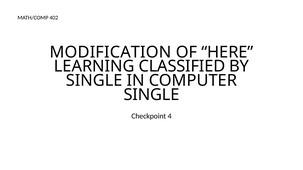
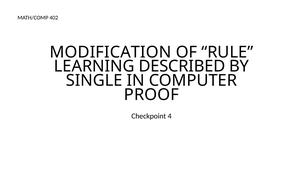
HERE: HERE -> RULE (227, 52)
CLASSIFIED: CLASSIFIED -> DESCRIBED (182, 67)
SINGLE: SINGLE -> PROOF (151, 95)
